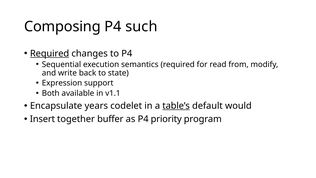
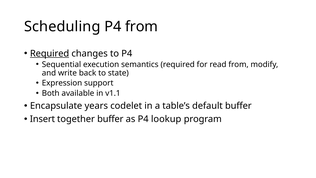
Composing: Composing -> Scheduling (62, 27)
P4 such: such -> from (142, 27)
table’s underline: present -> none (176, 106)
default would: would -> buffer (238, 106)
priority: priority -> lookup (166, 119)
